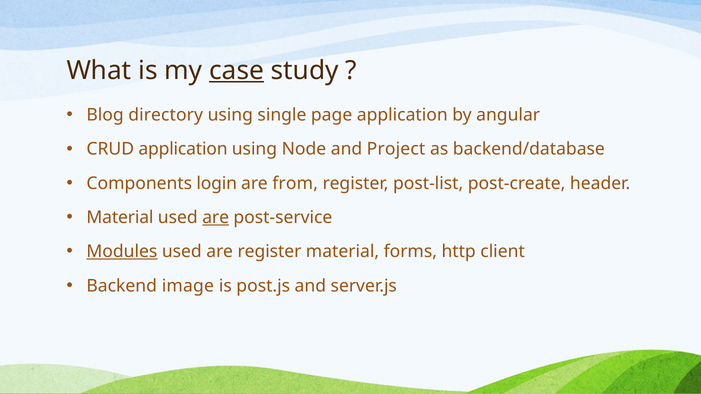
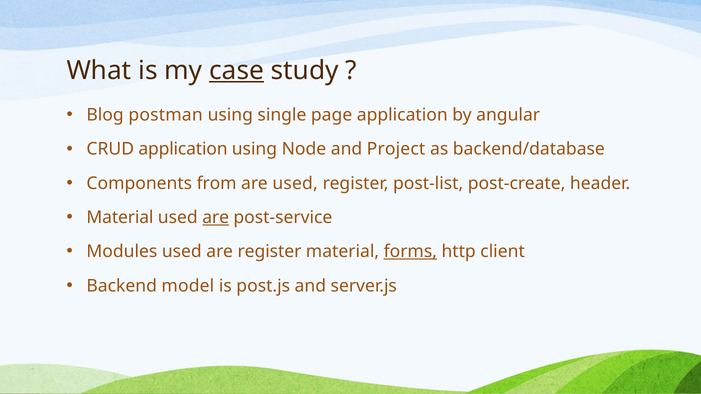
directory: directory -> postman (166, 115)
login: login -> from (217, 183)
are from: from -> used (295, 183)
Modules underline: present -> none (122, 252)
forms underline: none -> present (410, 252)
image: image -> model (188, 286)
